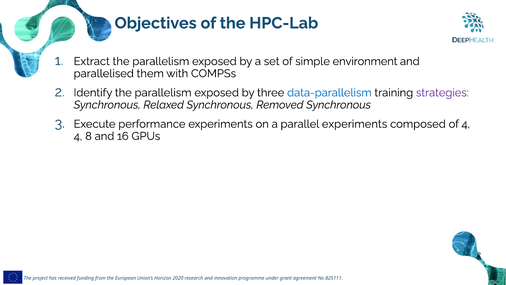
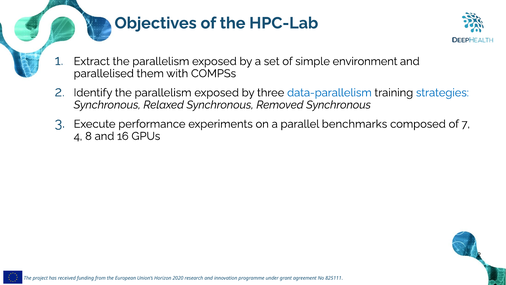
strategies colour: purple -> blue (442, 93)
parallel experiments: experiments -> benchmarks (354, 124)
of 4: 4 -> 7 (466, 124)
